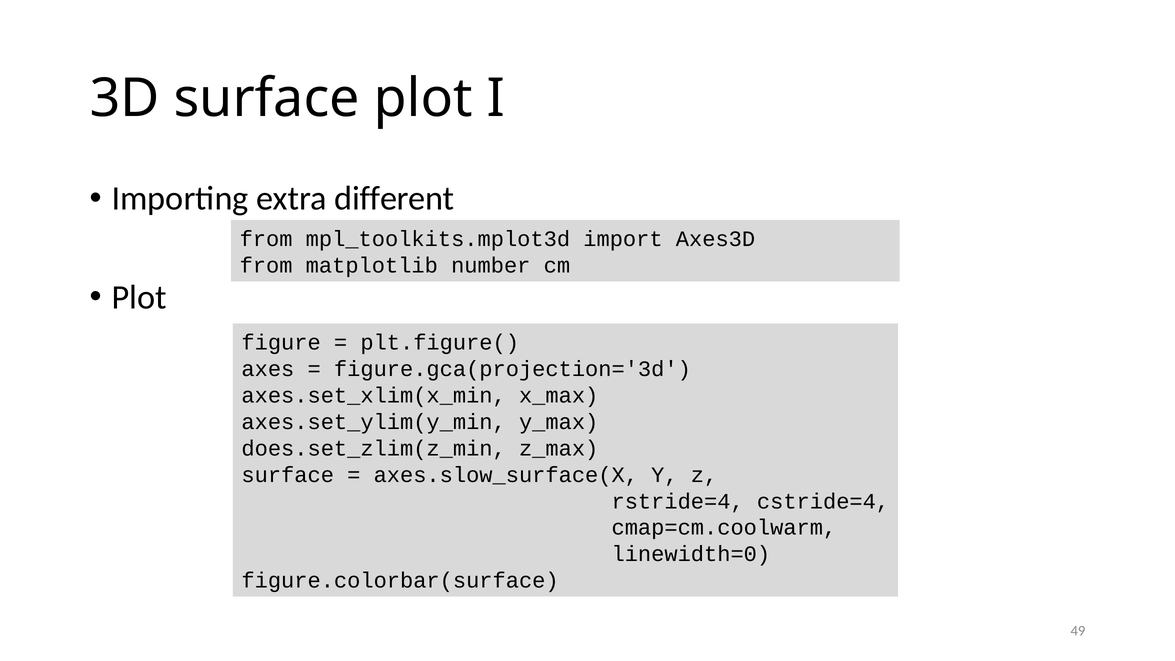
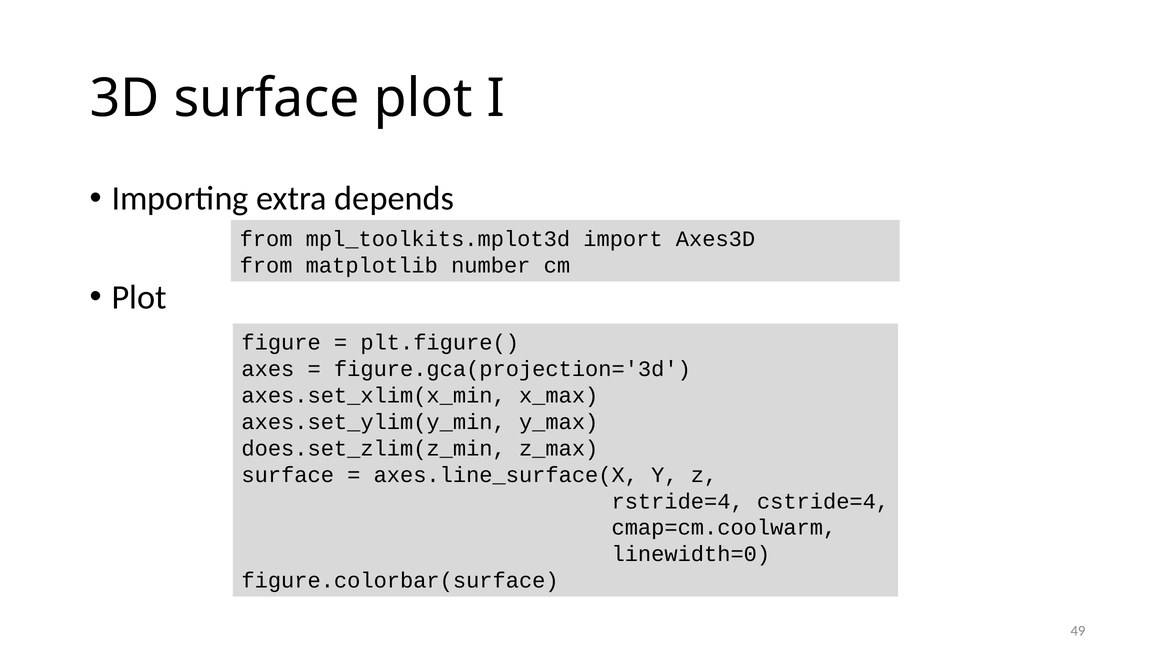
different: different -> depends (394, 199)
axes.slow_surface(X: axes.slow_surface(X -> axes.line_surface(X (506, 475)
